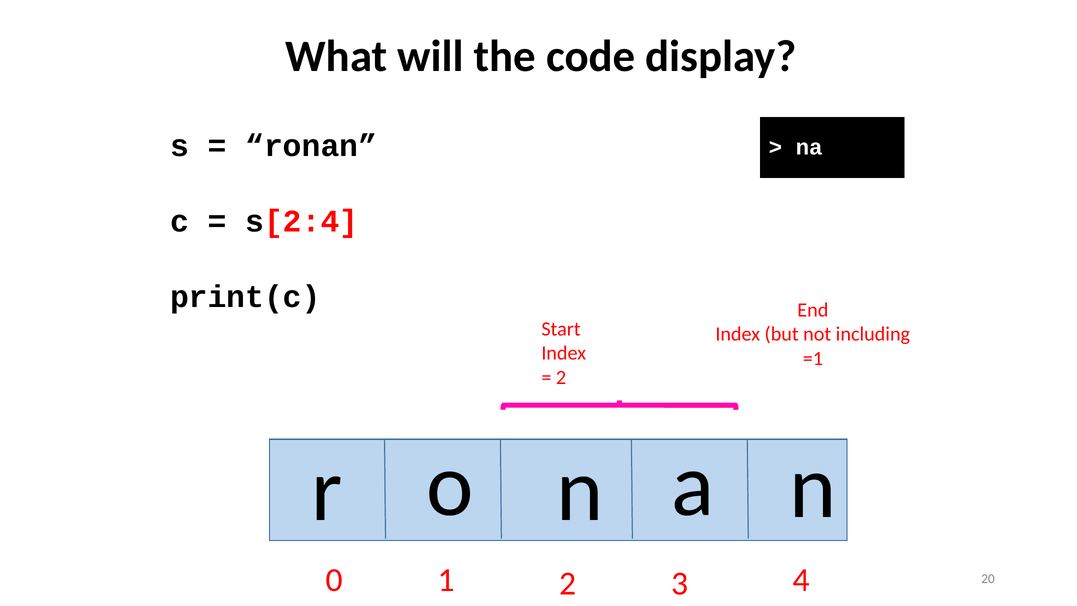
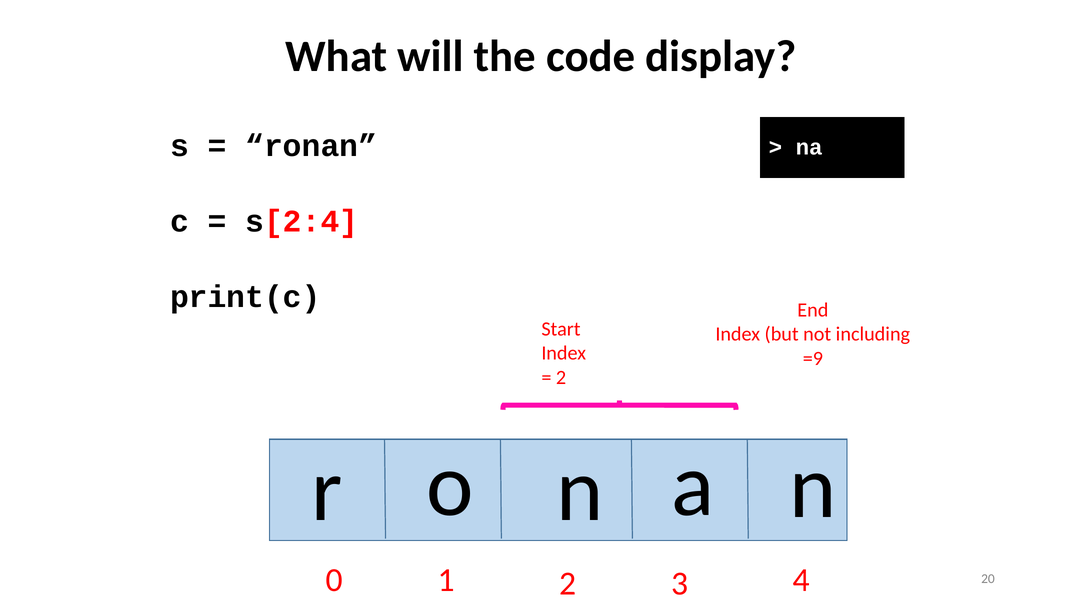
=1: =1 -> =9 (813, 358)
